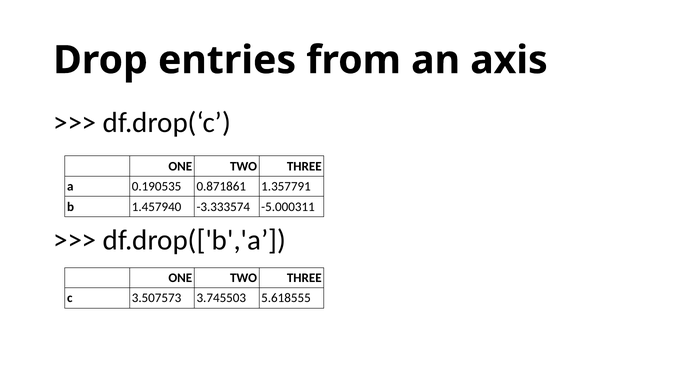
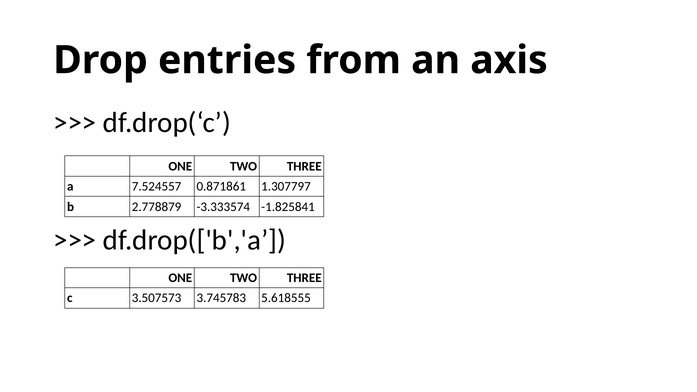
0.190535: 0.190535 -> 7.524557 (157, 187)
1.357791: 1.357791 -> 1.307797 (286, 187)
1.457940: 1.457940 -> 2.778879 (157, 207)
-5.000311: -5.000311 -> -1.825841 (288, 207)
3.745503: 3.745503 -> 3.745783 (221, 298)
